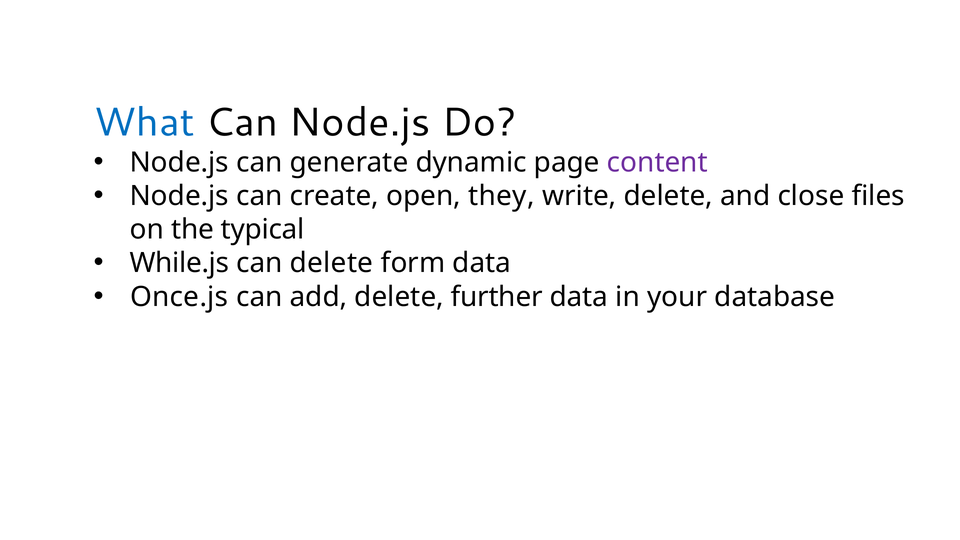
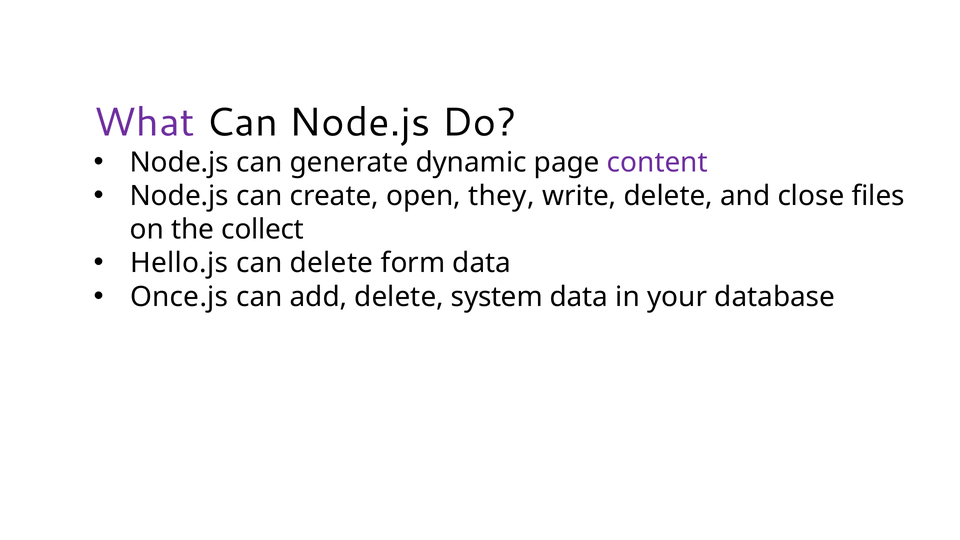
What colour: blue -> purple (144, 122)
typical: typical -> collect (263, 230)
While.js: While.js -> Hello.js (179, 263)
further: further -> system (497, 297)
